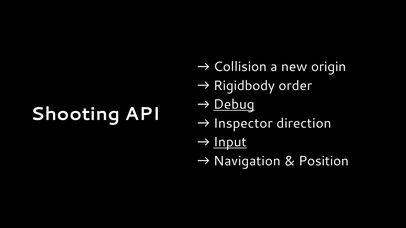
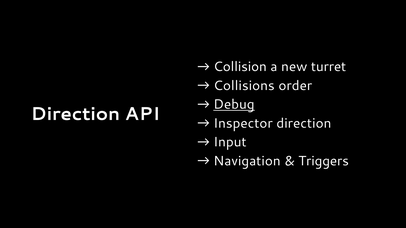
origin: origin -> turret (329, 67)
Rigidbody: Rigidbody -> Collisions (244, 86)
Shooting: Shooting -> Direction (76, 114)
Input underline: present -> none (230, 142)
Position: Position -> Triggers (324, 161)
